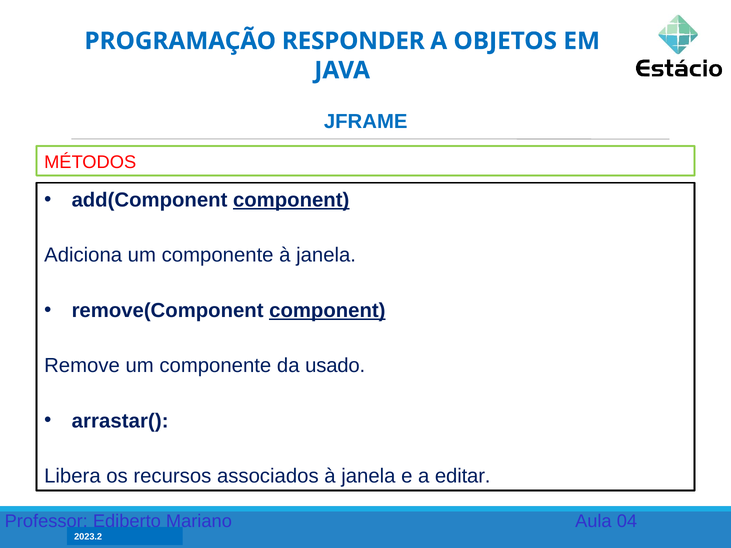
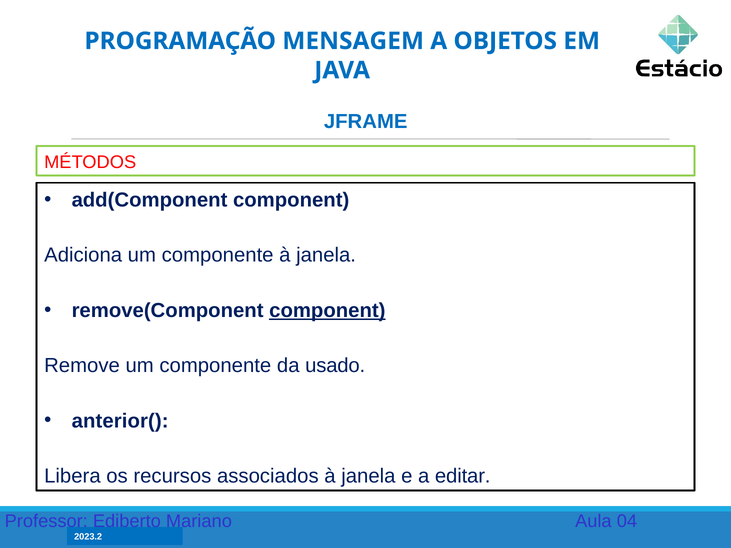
RESPONDER: RESPONDER -> MENSAGEM (353, 41)
component underline: present -> none (291, 200)
arrastar(: arrastar( -> anterior( (120, 421)
